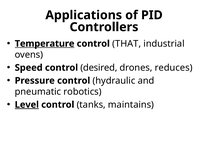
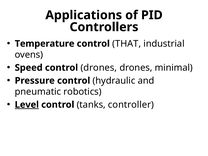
Temperature underline: present -> none (45, 44)
control desired: desired -> drones (99, 68)
reduces: reduces -> minimal (174, 68)
maintains: maintains -> controller (131, 105)
